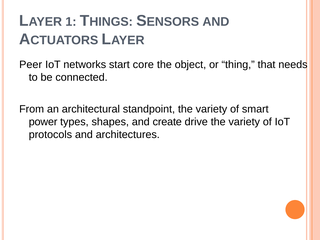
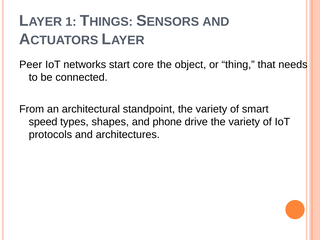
power: power -> speed (43, 122)
create: create -> phone (167, 122)
